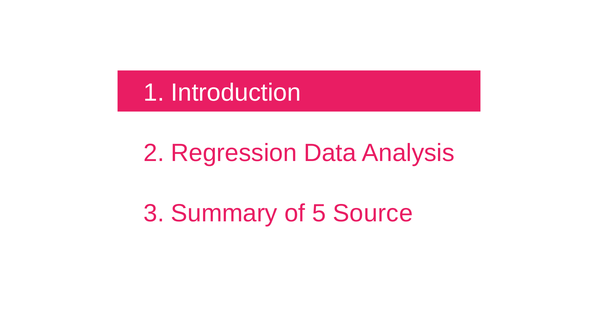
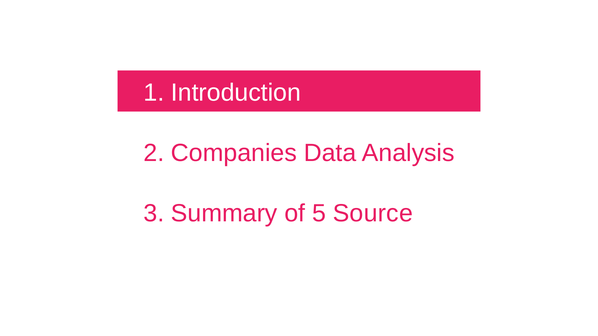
Regression: Regression -> Companies (234, 153)
